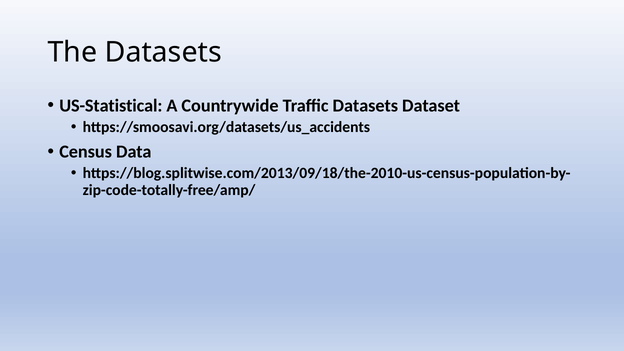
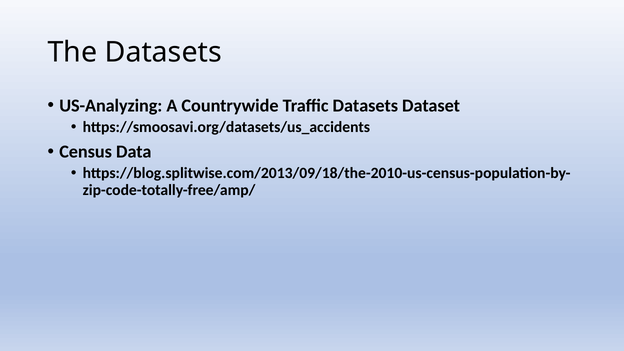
US-Statistical: US-Statistical -> US-Analyzing (111, 106)
